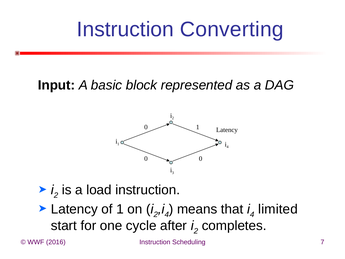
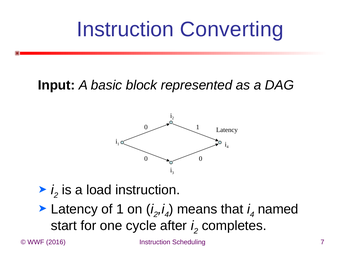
limited: limited -> named (278, 209)
